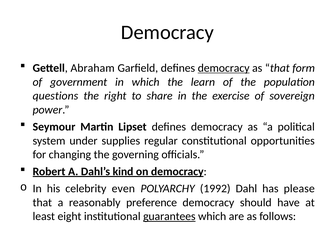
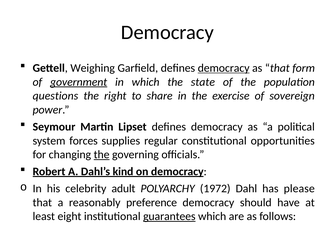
Abraham: Abraham -> Weighing (93, 68)
government underline: none -> present (79, 82)
learn: learn -> state (203, 82)
under: under -> forces (84, 141)
the underline: none -> present (102, 155)
even: even -> adult (123, 189)
1992: 1992 -> 1972 (215, 189)
